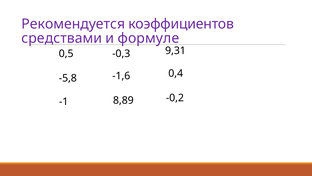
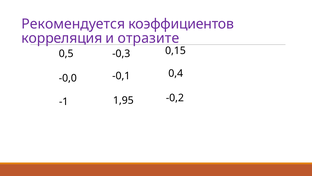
средствами: средствами -> корреляция (62, 38)
формуле: формуле -> отразите (148, 38)
9,31: 9,31 -> 0,15 (175, 51)
-1,6: -1,6 -> -0,1 (121, 76)
-5,8: -5,8 -> -0,0 (68, 78)
8,89: 8,89 -> 1,95 (123, 100)
